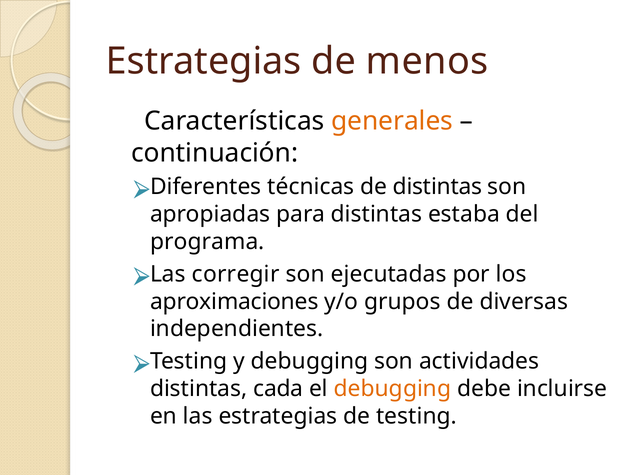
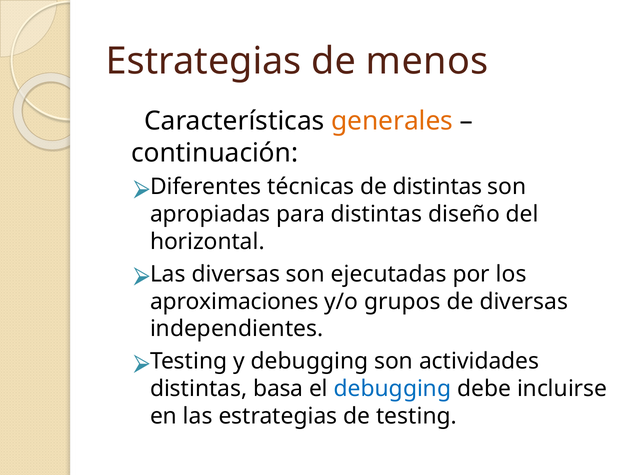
estaba: estaba -> diseño (464, 214)
programa: programa -> horizontal (207, 242)
corregir: corregir -> diversas (236, 274)
cada: cada -> basa (278, 388)
debugging colour: orange -> blue (392, 388)
